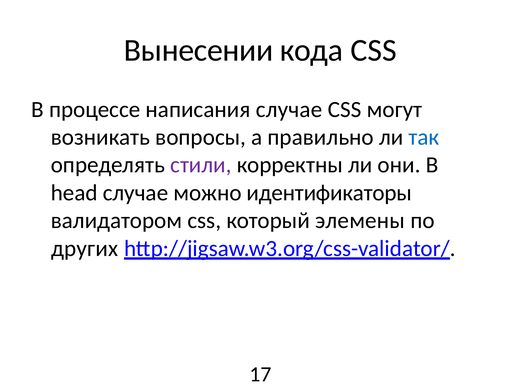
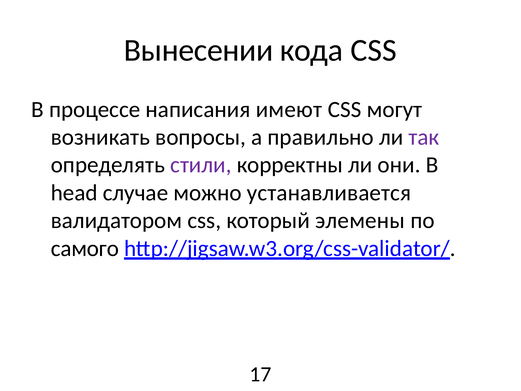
написания случае: случае -> имеют (289, 109)
так colour: blue -> purple (424, 137)
идентификаторы: идентификаторы -> устанавливается (329, 193)
других: других -> самого (85, 248)
